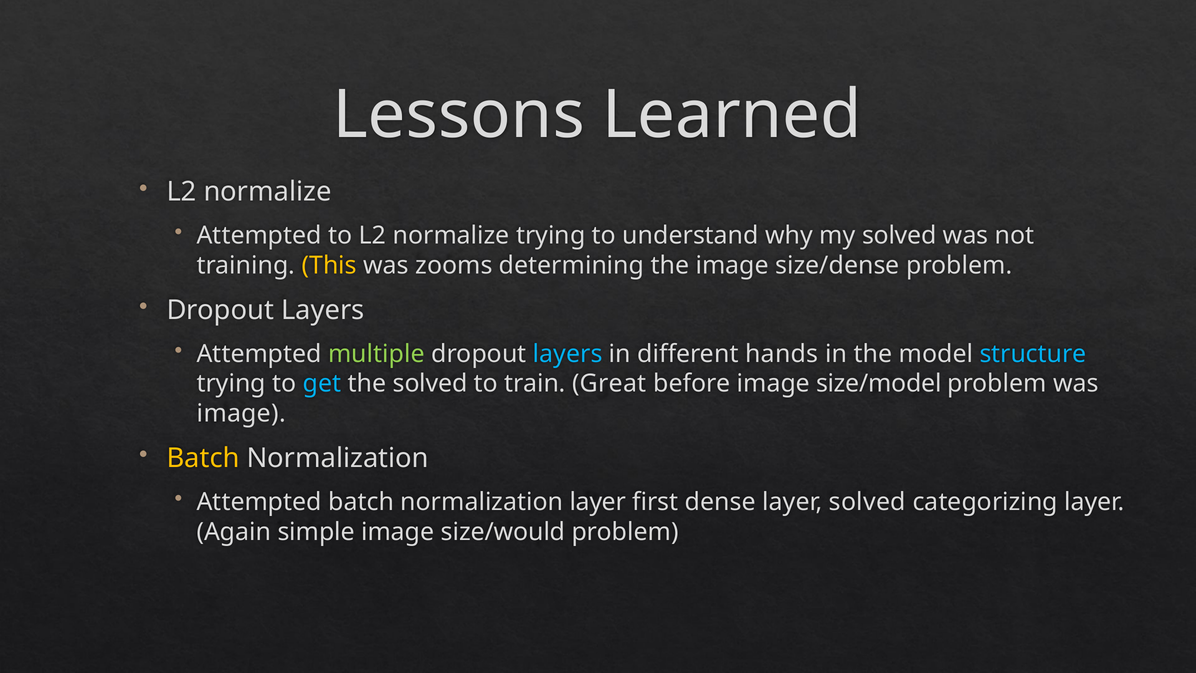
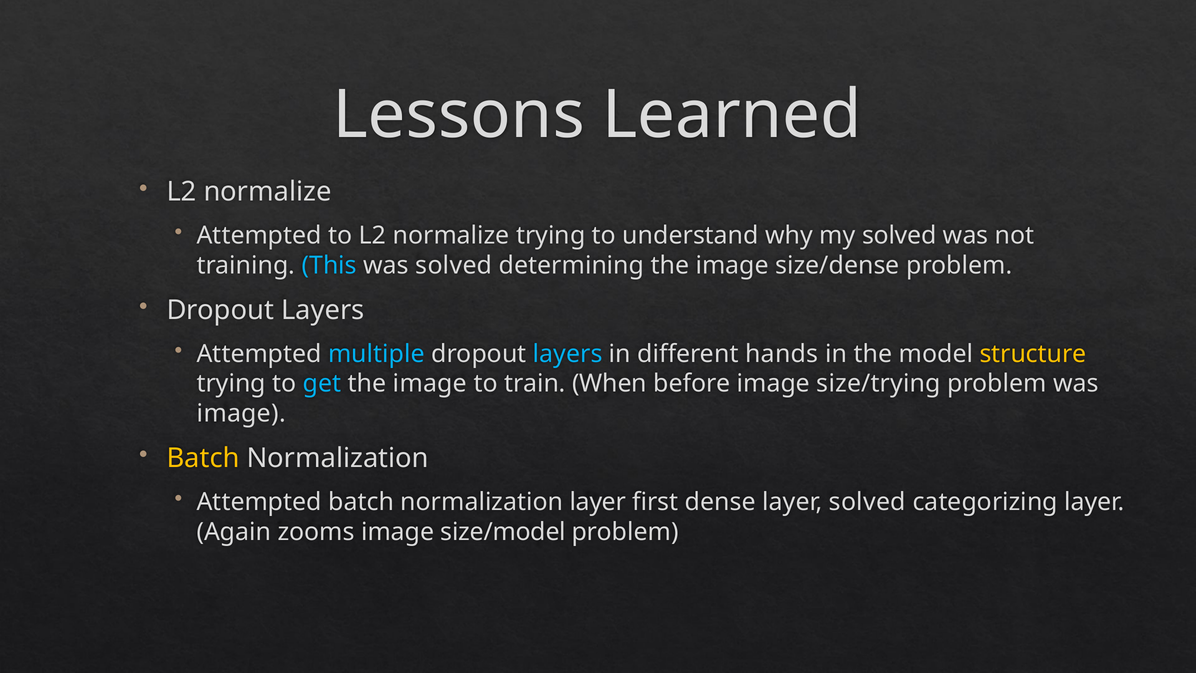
This colour: yellow -> light blue (329, 265)
was zooms: zooms -> solved (454, 265)
multiple colour: light green -> light blue (376, 354)
structure colour: light blue -> yellow (1033, 354)
solved: solved -> image (430, 384)
Great: Great -> When (610, 384)
size/model: size/model -> size/trying (879, 384)
simple: simple -> zooms (316, 532)
size/would: size/would -> size/model (503, 532)
